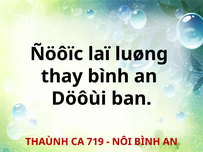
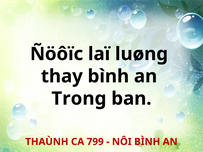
Döôùi: Döôùi -> Trong (79, 99)
719: 719 -> 799 (95, 142)
